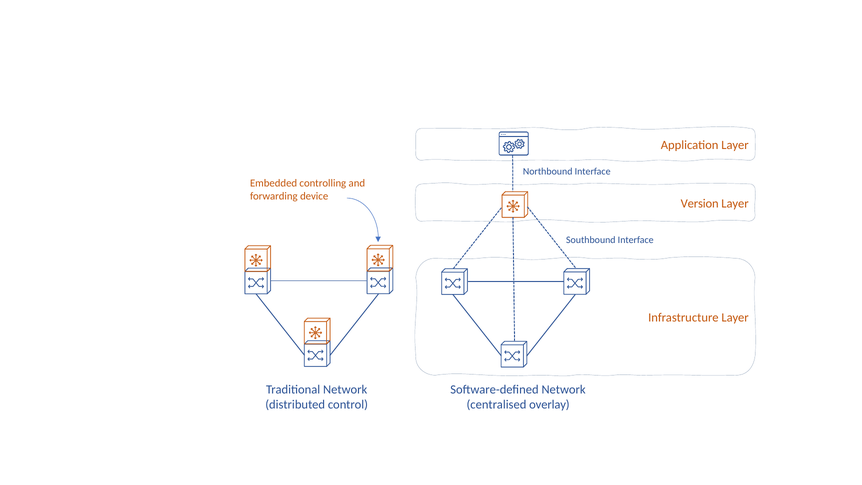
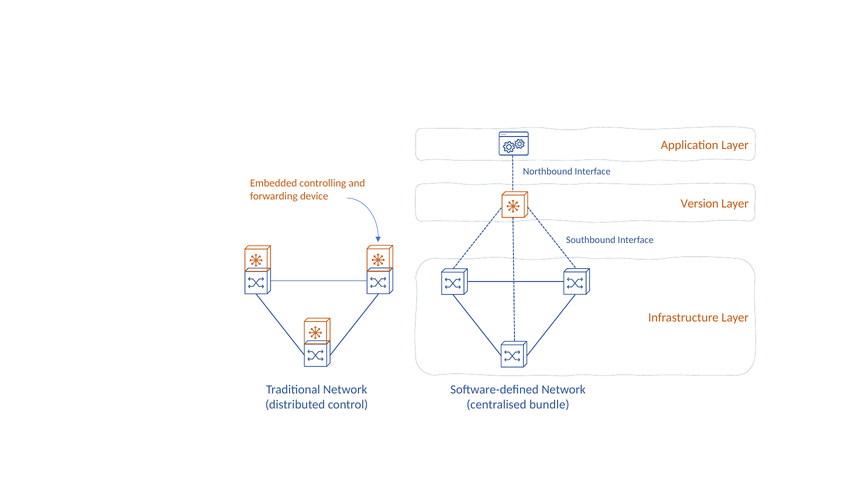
overlay: overlay -> bundle (549, 405)
